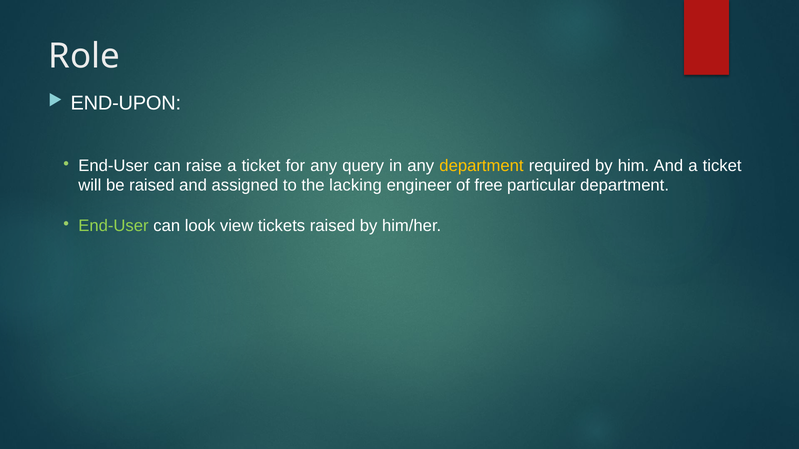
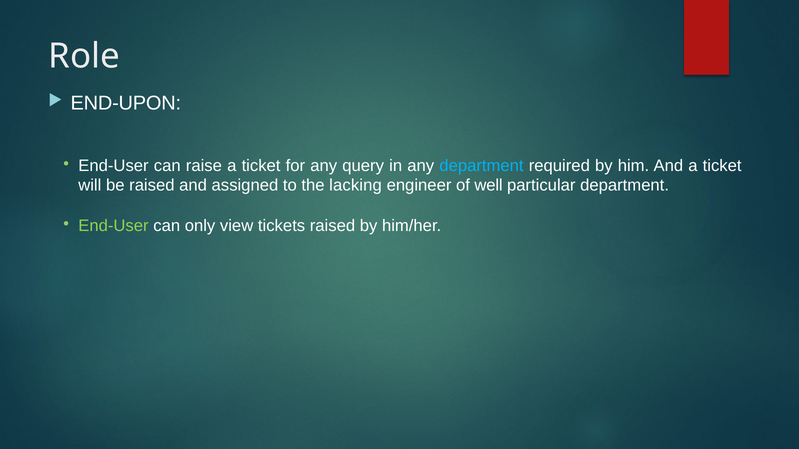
department colour: yellow -> light blue (481, 166)
free: free -> well (489, 186)
look: look -> only (200, 226)
